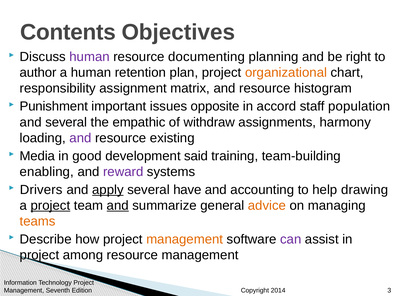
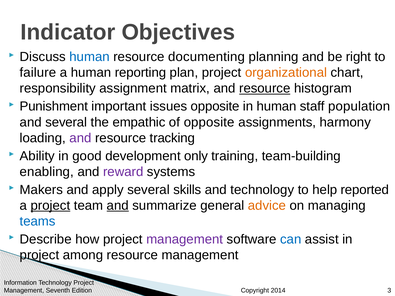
Contents: Contents -> Indicator (68, 32)
human colour: purple -> blue (90, 57)
author: author -> failure (38, 73)
retention: retention -> reporting (140, 73)
resource underline: none -> present (265, 88)
in accord: accord -> human (277, 106)
of withdraw: withdraw -> opposite (209, 122)
existing: existing -> tracking (172, 138)
Media: Media -> Ability (37, 156)
said: said -> only (196, 156)
Drivers: Drivers -> Makers (41, 190)
apply underline: present -> none (108, 190)
have: have -> skills (187, 190)
and accounting: accounting -> technology (262, 190)
drawing: drawing -> reported (365, 190)
teams colour: orange -> blue (38, 221)
management colour: orange -> purple (185, 239)
can colour: purple -> blue (291, 239)
